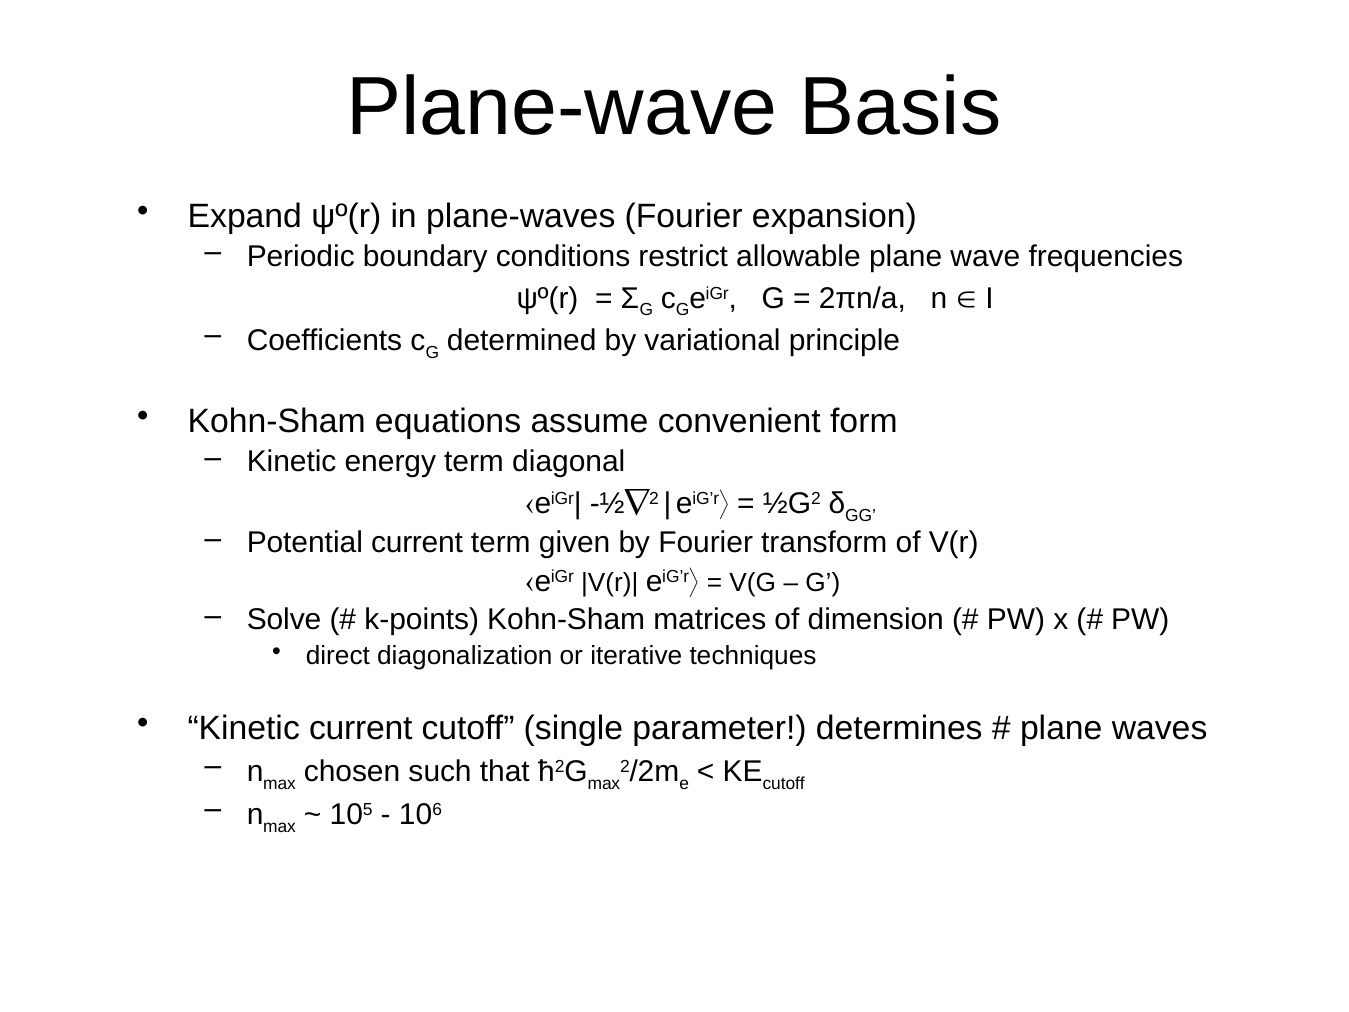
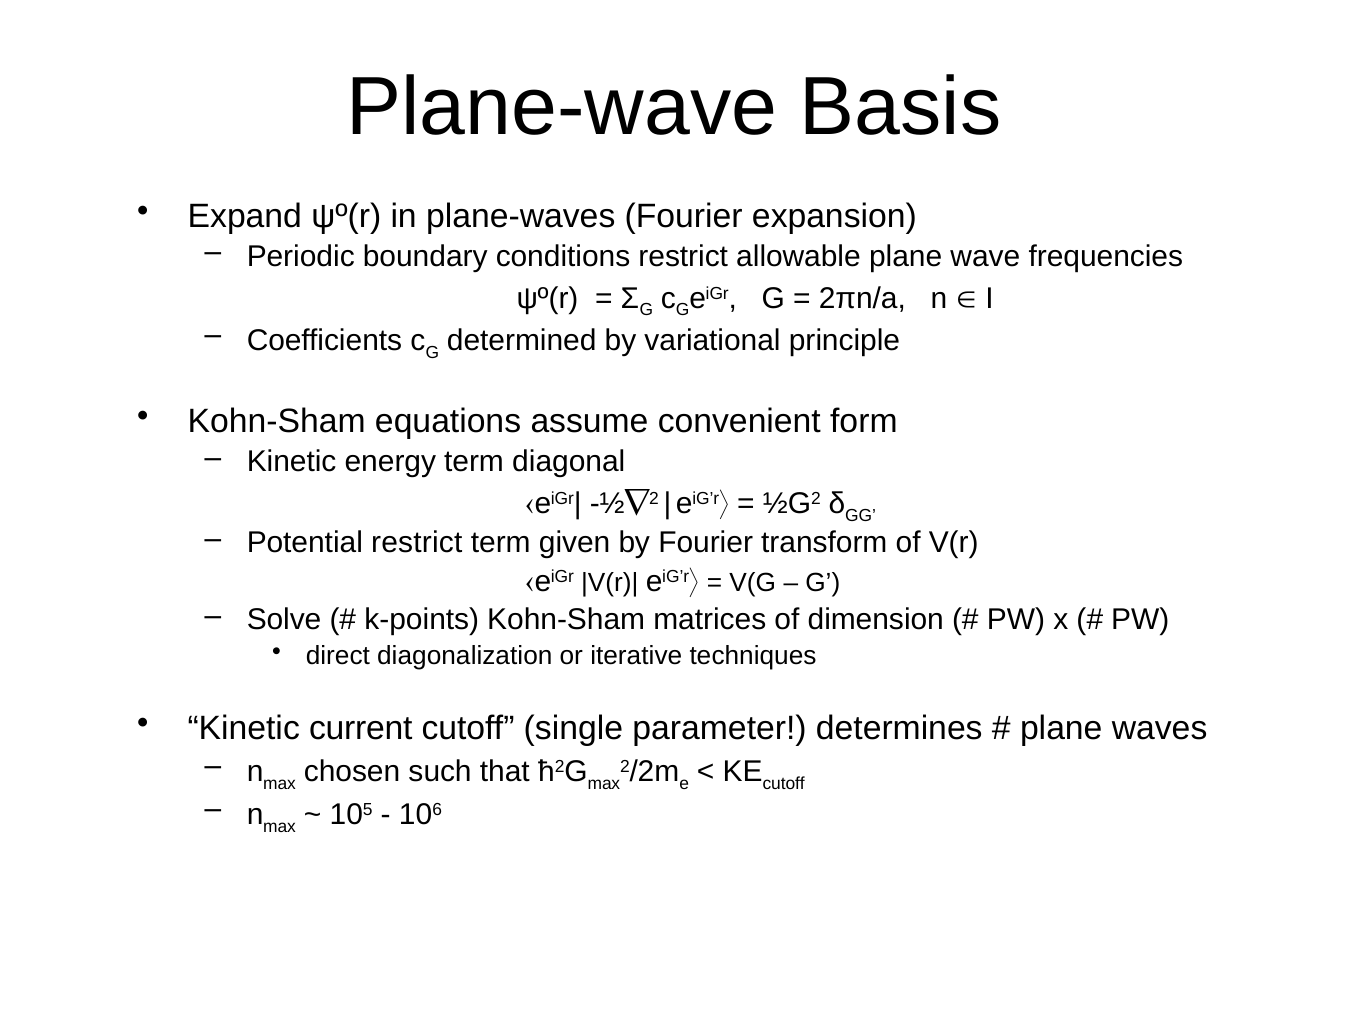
Potential current: current -> restrict (417, 543)
